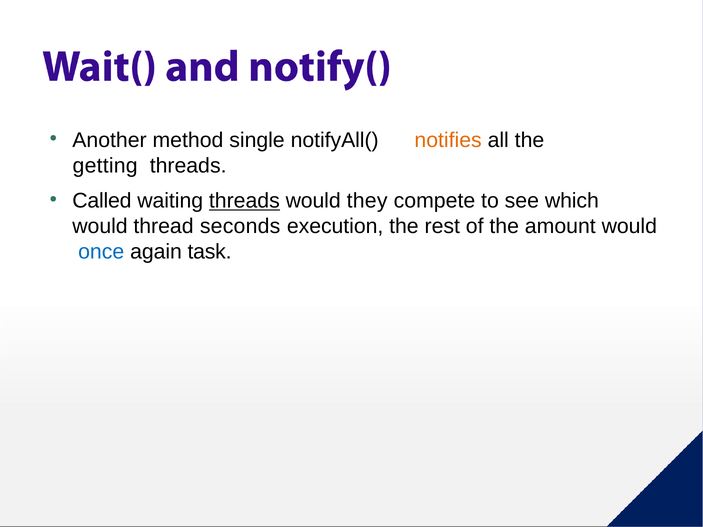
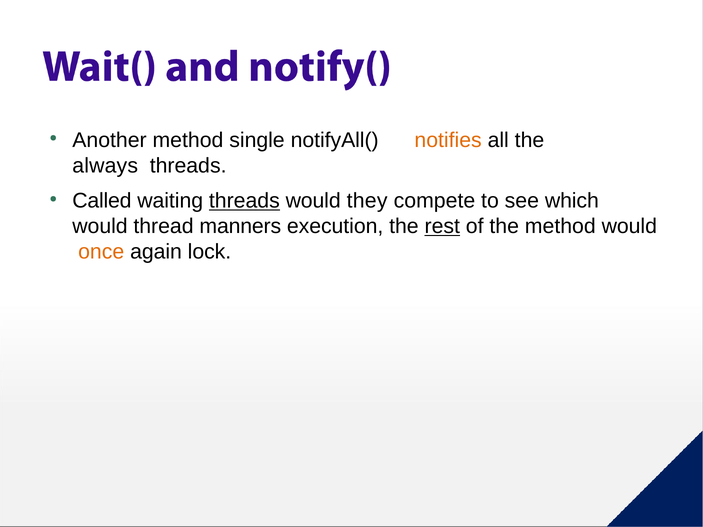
getting: getting -> always (105, 166)
seconds: seconds -> manners (240, 226)
rest underline: none -> present (442, 226)
the amount: amount -> method (560, 226)
once colour: blue -> orange (101, 252)
task: task -> lock (209, 252)
